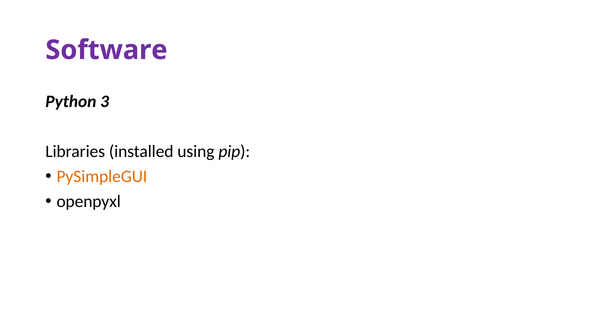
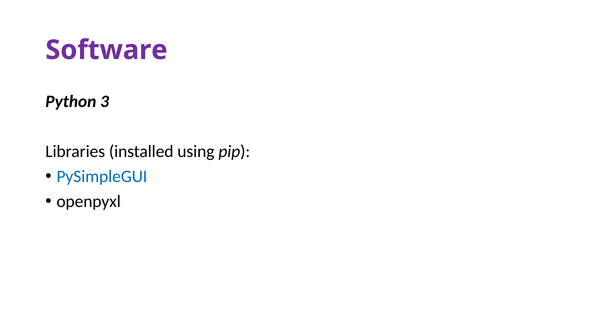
PySimpleGUI colour: orange -> blue (102, 176)
